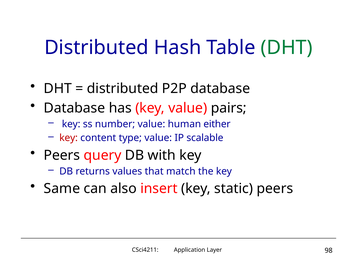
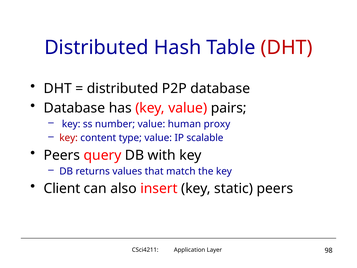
DHT colour: green -> red (287, 47)
either: either -> proxy (217, 124)
Same: Same -> Client (62, 188)
